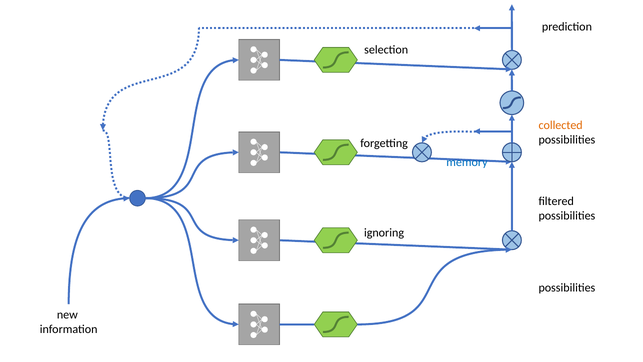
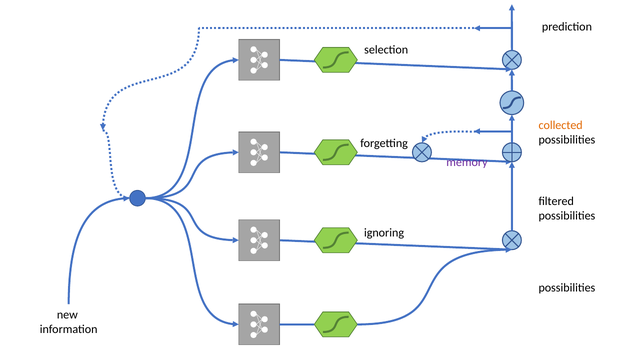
memory colour: blue -> purple (467, 162)
